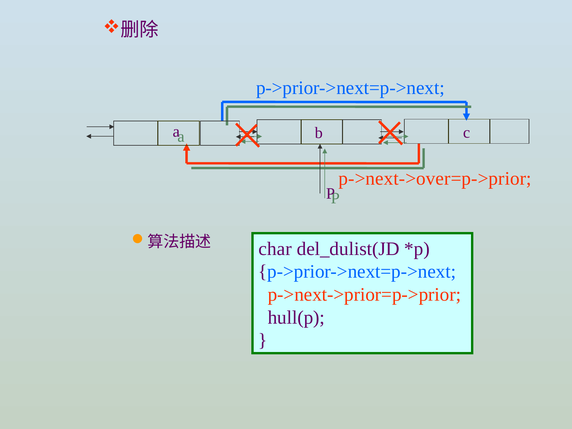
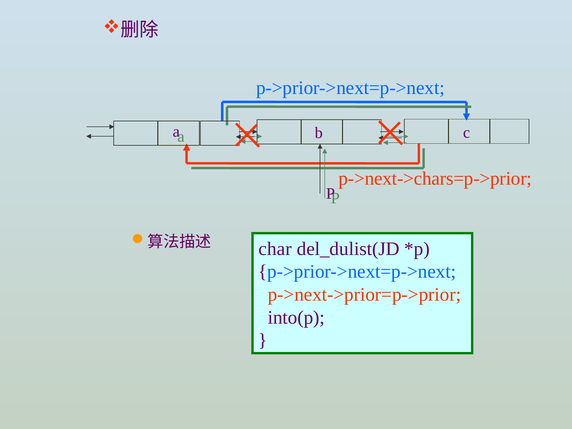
p->next->over=p->prior: p->next->over=p->prior -> p->next->chars=p->prior (435, 178)
hull(p: hull(p -> into(p (296, 317)
